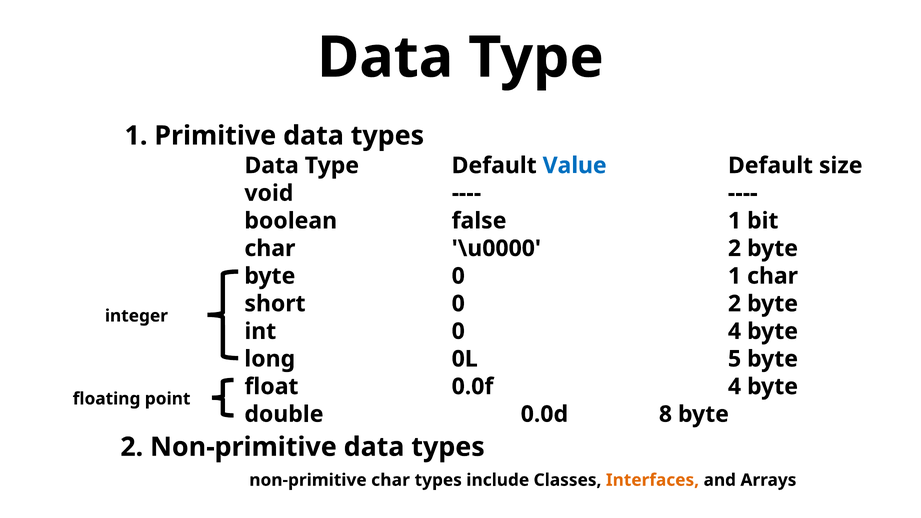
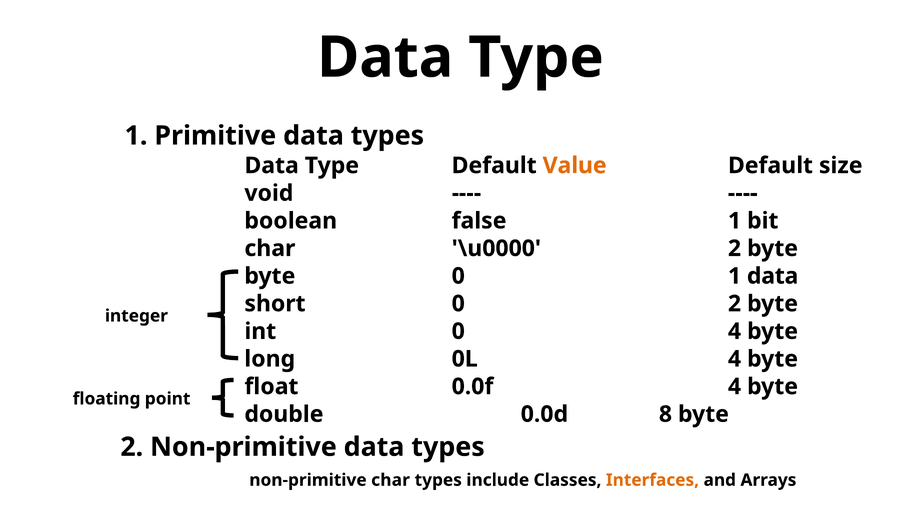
Value colour: blue -> orange (575, 166)
1 char: char -> data (773, 276)
0L 5: 5 -> 4 (735, 359)
